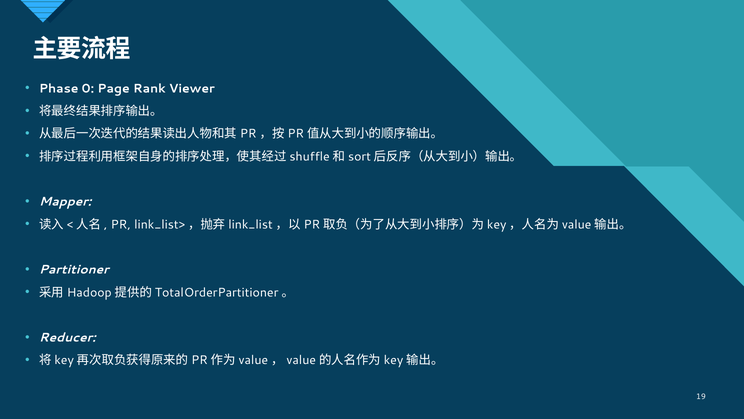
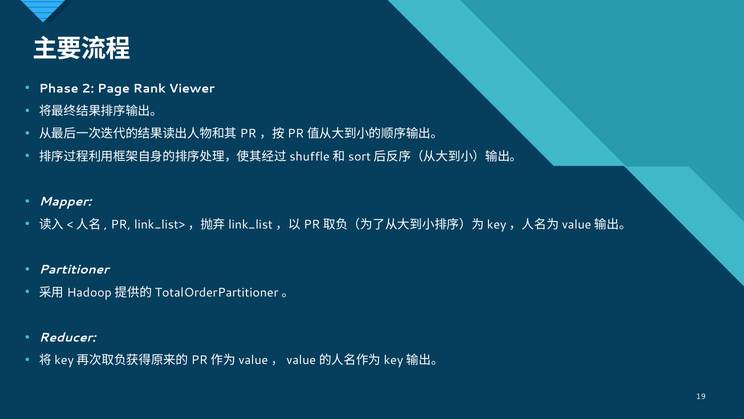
0: 0 -> 2 (88, 88)
